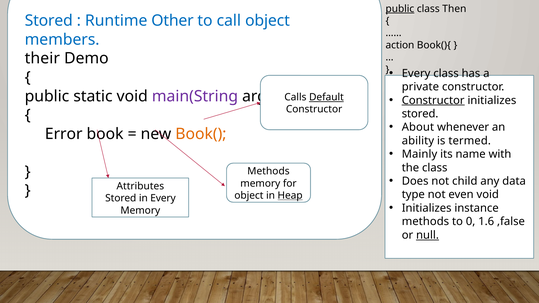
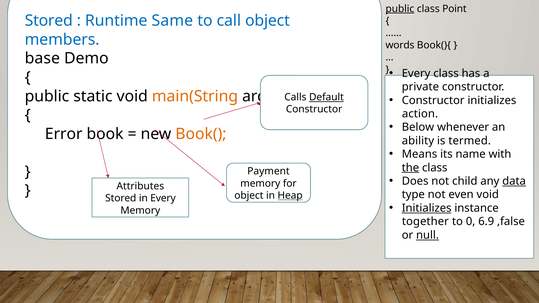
Then: Then -> Point (454, 9)
Other: Other -> Same (172, 21)
action: action -> words (400, 45)
their: their -> base (42, 58)
main(String colour: purple -> orange (195, 96)
Constructor underline: present -> none (433, 100)
stored: stored -> action (420, 114)
About: About -> Below (418, 127)
Mainly: Mainly -> Means (420, 154)
the underline: none -> present (410, 168)
Methods: Methods -> Payment (268, 171)
data underline: none -> present (514, 181)
Initializes underline: none -> present (427, 208)
methods: methods -> together (425, 222)
1.6: 1.6 -> 6.9 (486, 222)
